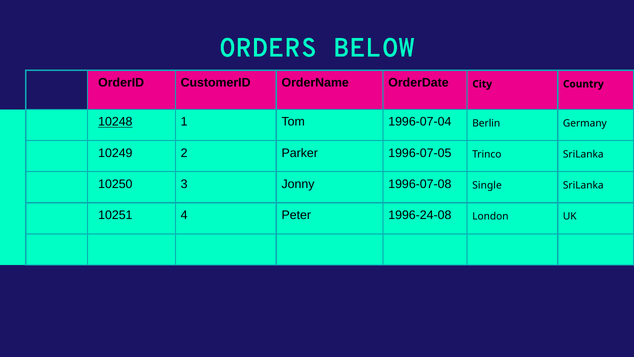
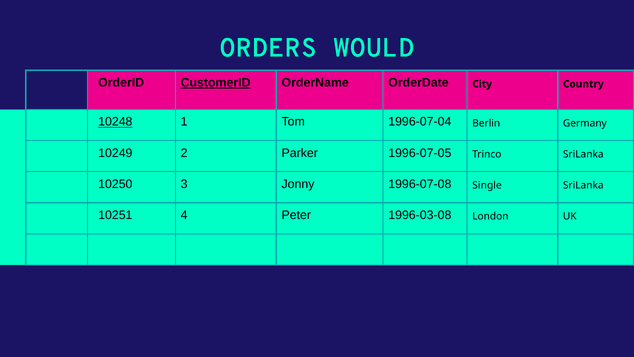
BELOW: BELOW -> WOULD (374, 48)
CustomerID underline: none -> present (216, 83)
1996-24-08: 1996-24-08 -> 1996-03-08 (420, 215)
